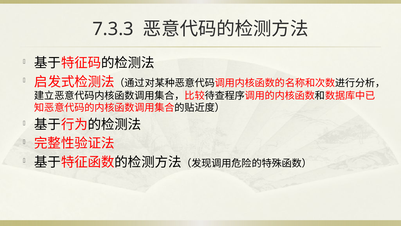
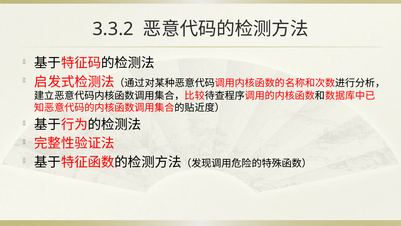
7.3.3: 7.3.3 -> 3.3.2 (113, 29)
